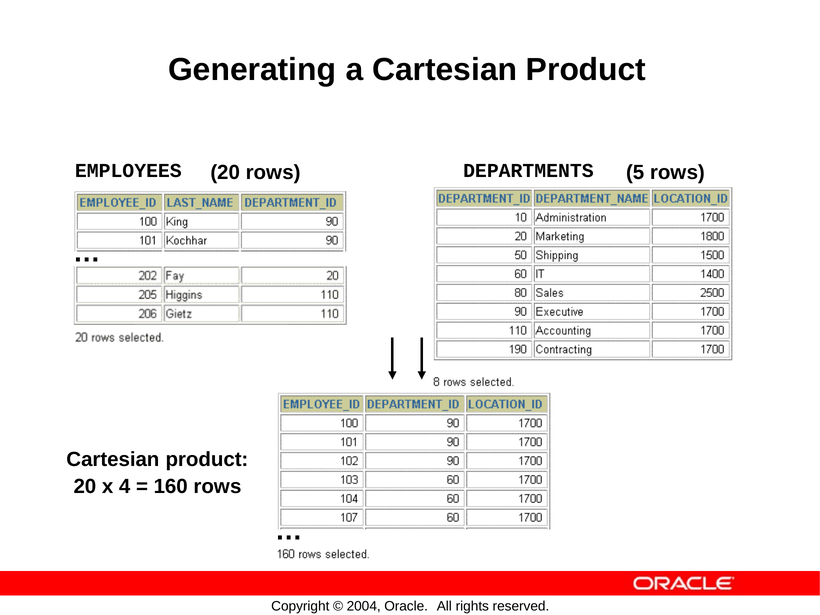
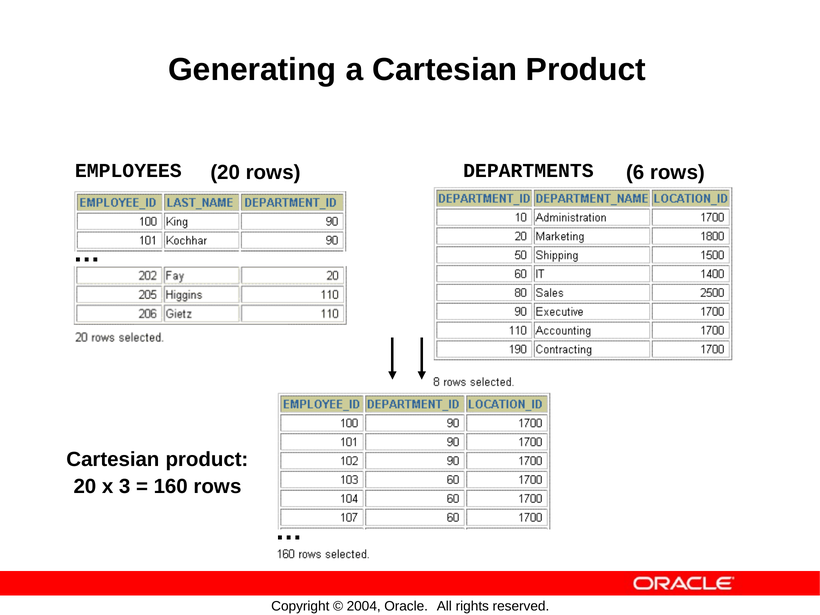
5: 5 -> 6 (635, 173)
4: 4 -> 3 (125, 487)
